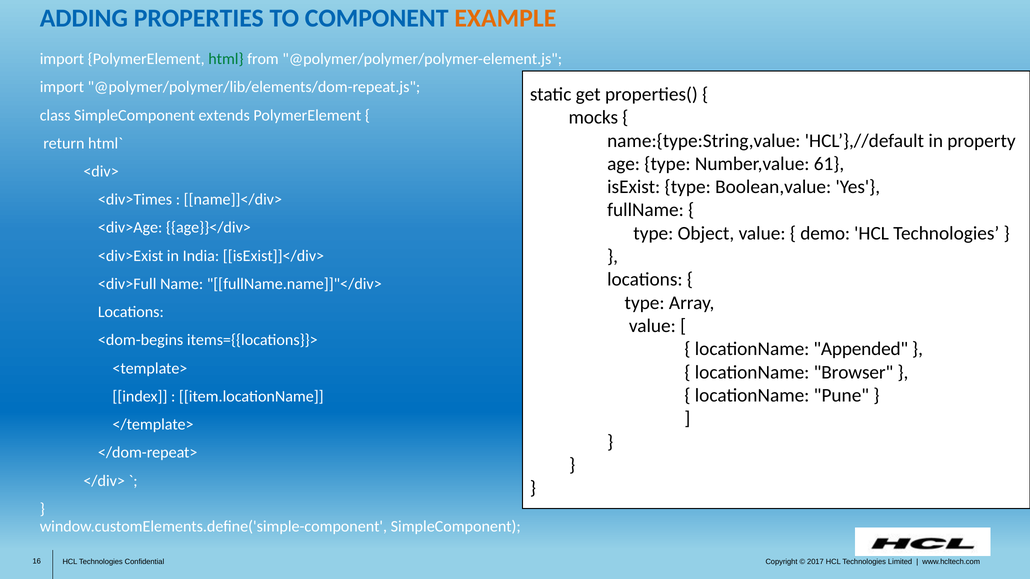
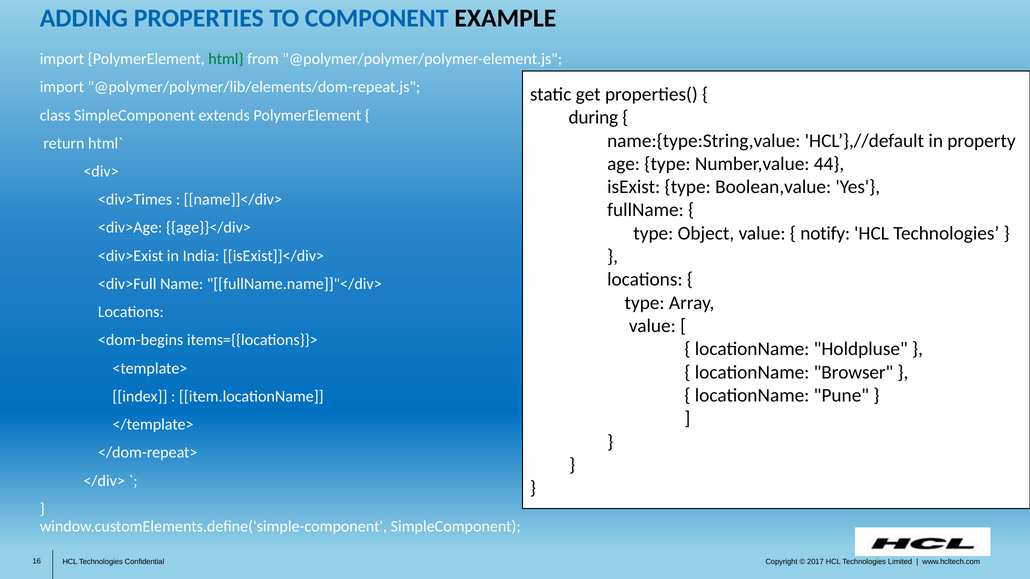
EXAMPLE colour: orange -> black (505, 18)
mocks: mocks -> during (593, 118)
61: 61 -> 44 (829, 164)
demo: demo -> notify (825, 233)
Appended: Appended -> Holdpluse (861, 349)
